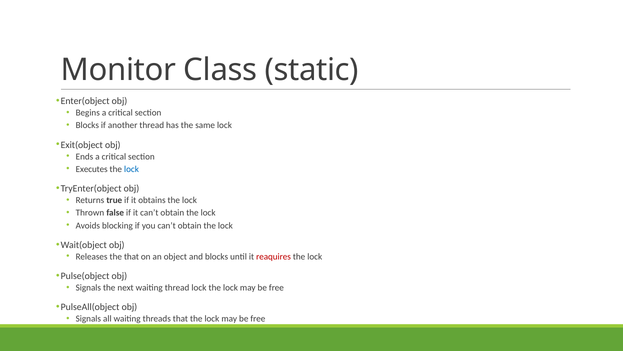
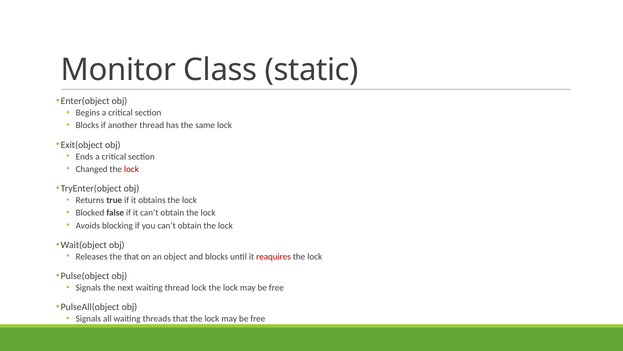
Executes: Executes -> Changed (92, 169)
lock colour: blue -> red (131, 169)
Thrown: Thrown -> Blocked (90, 213)
